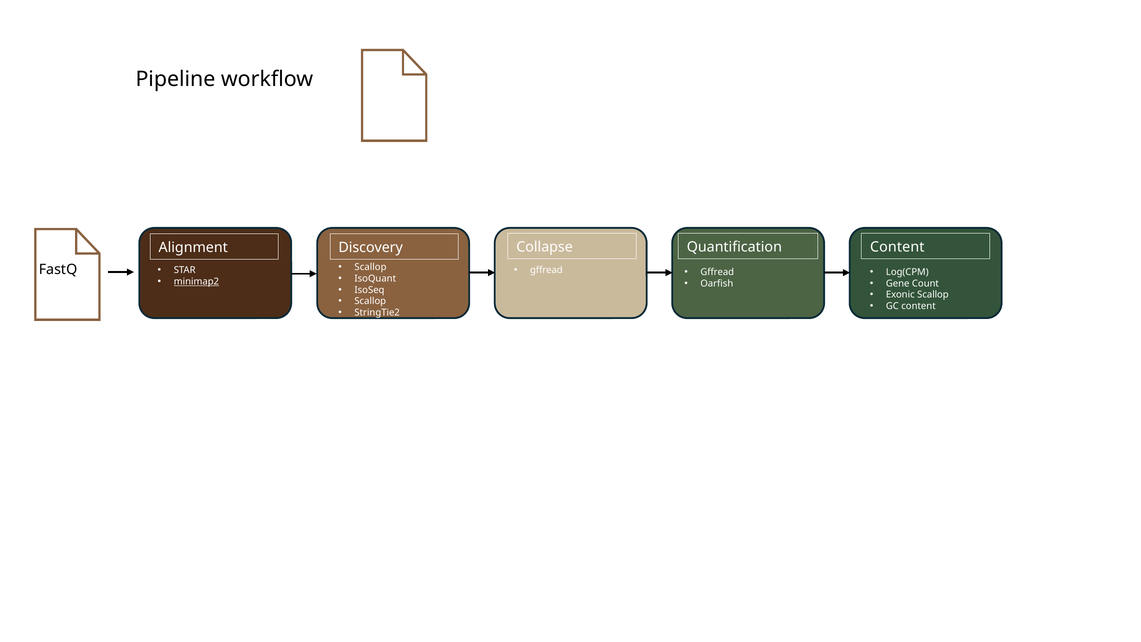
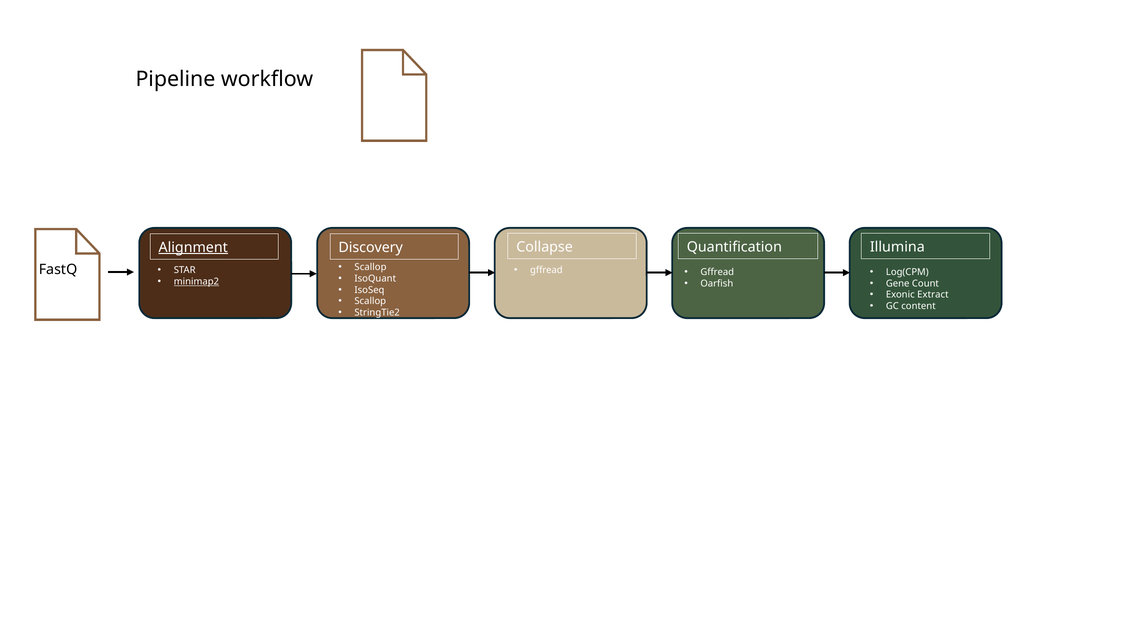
Alignment underline: none -> present (193, 247)
Quantification Content: Content -> Illumina (897, 247)
Exonic Scallop: Scallop -> Extract (933, 295)
